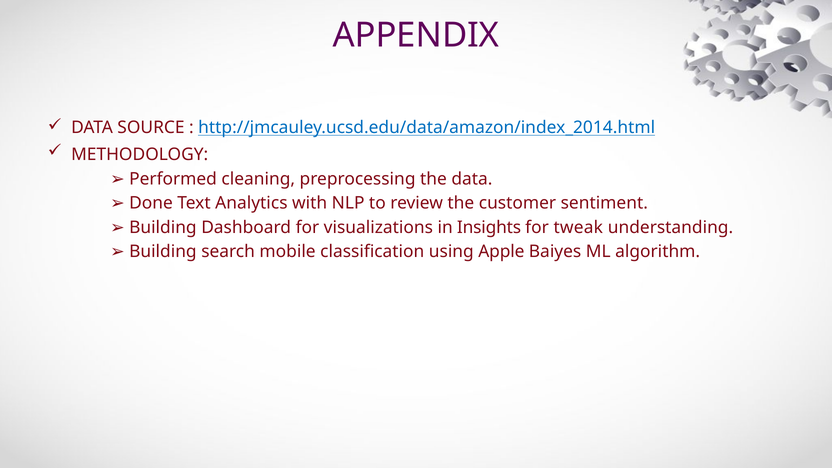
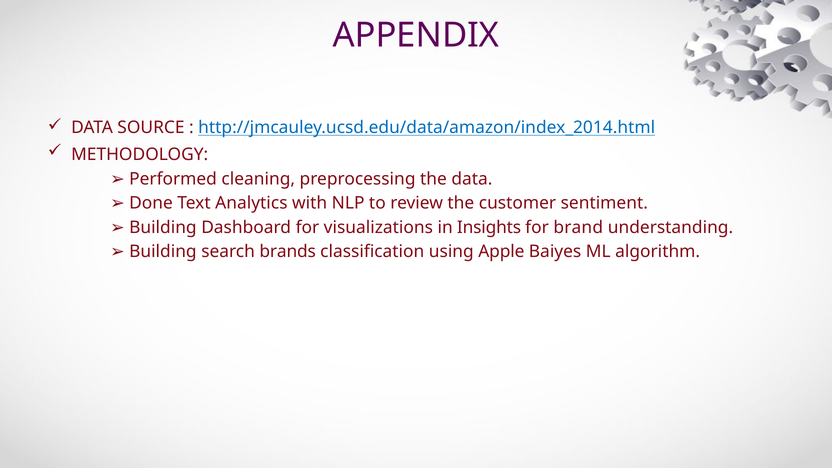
tweak: tweak -> brand (578, 227)
mobile: mobile -> brands (288, 252)
